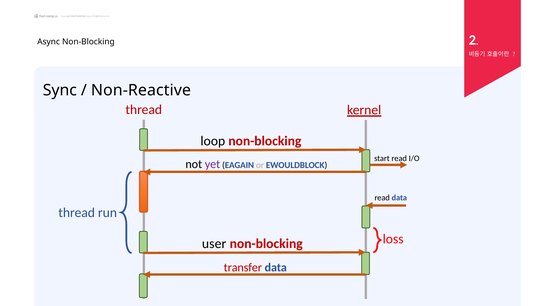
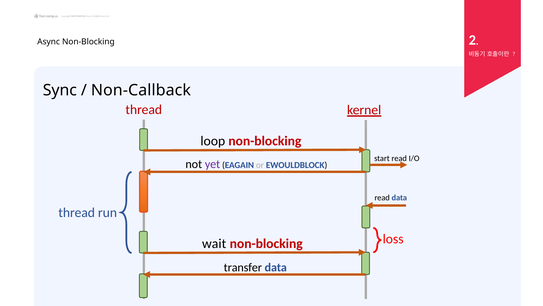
Non-Reactive: Non-Reactive -> Non-Callback (141, 90)
user: user -> wait (214, 243)
transfer colour: red -> black (243, 267)
